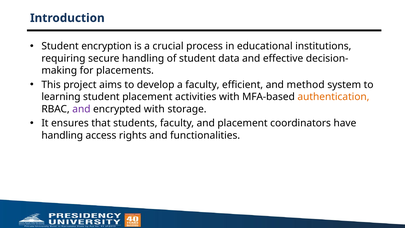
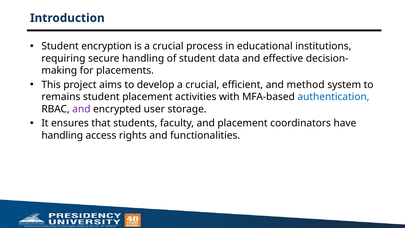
develop a faculty: faculty -> crucial (202, 85)
learning: learning -> remains (61, 97)
authentication colour: orange -> blue (333, 97)
encrypted with: with -> user (154, 109)
